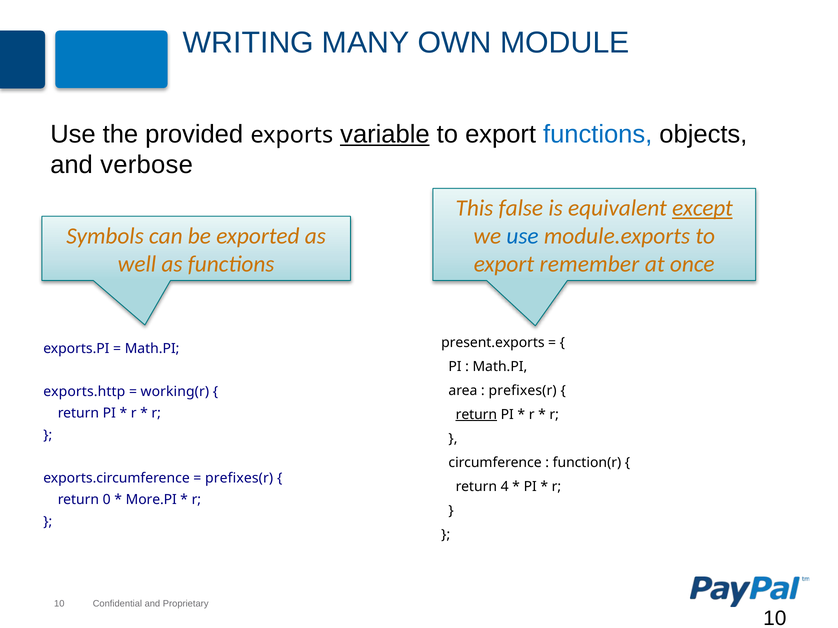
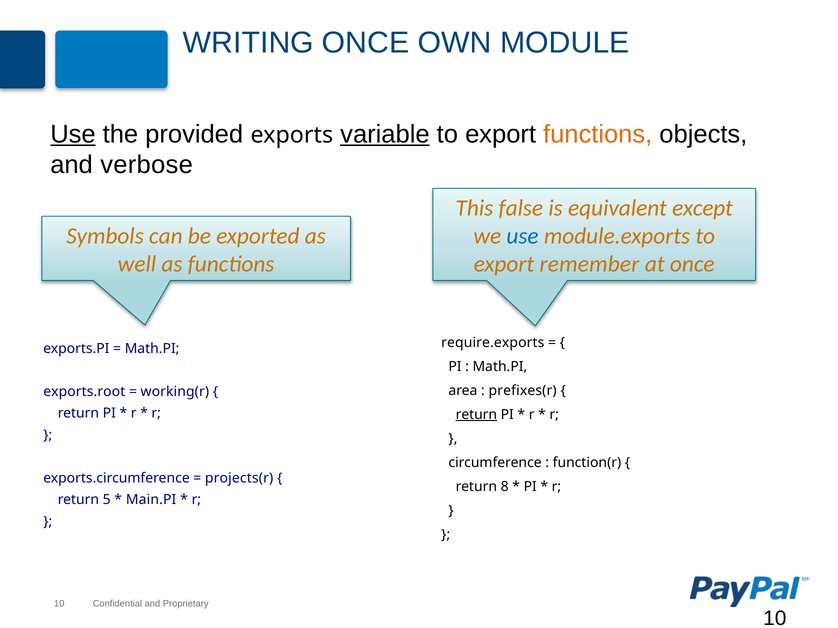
WRITING MANY: MANY -> ONCE (366, 43)
Use underline: none -> present (73, 134)
functions colour: blue -> orange (598, 134)
except underline: present -> none (703, 208)
present.exports: present.exports -> require.exports (493, 343)
exports.http: exports.http -> exports.root (84, 392)
prefixes(r: prefixes(r -> projects(r (239, 479)
4: 4 -> 8 (505, 487)
0: 0 -> 5 (107, 500)
More.PI: More.PI -> Main.PI (151, 500)
